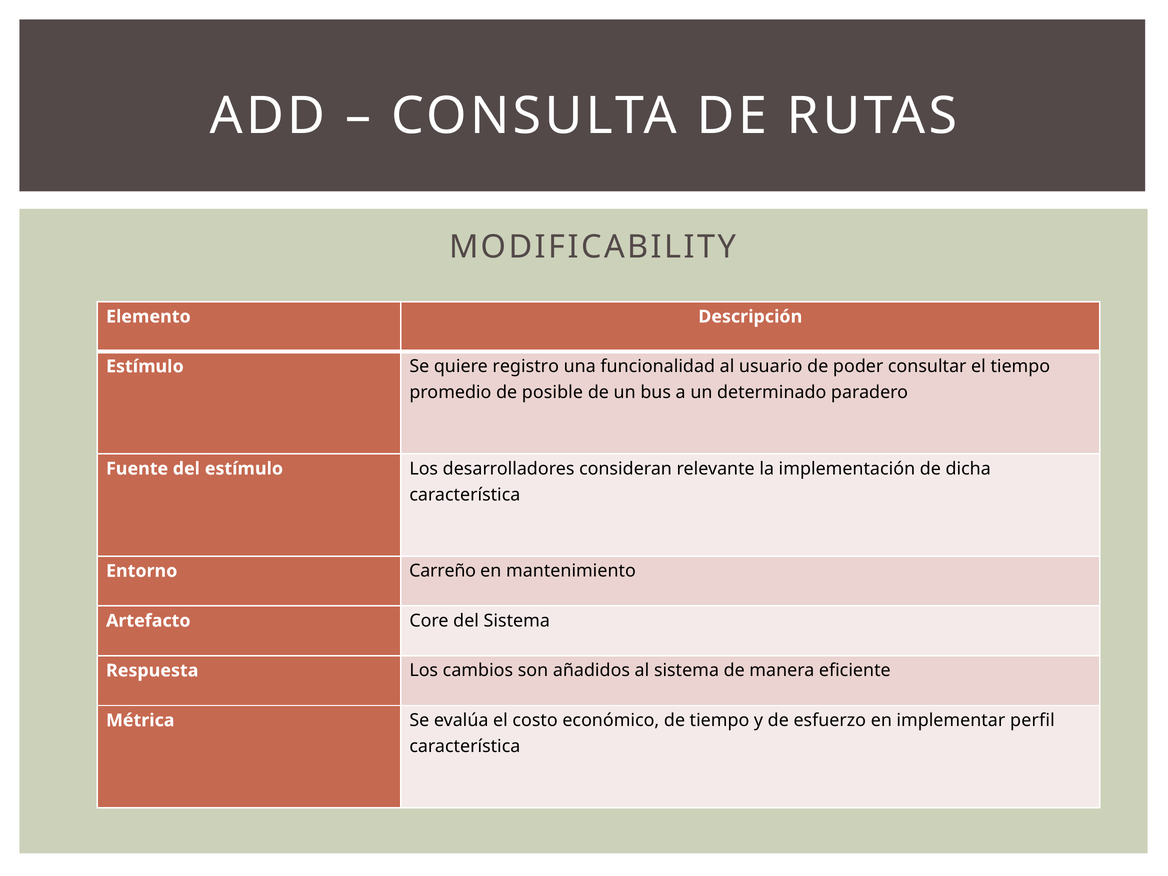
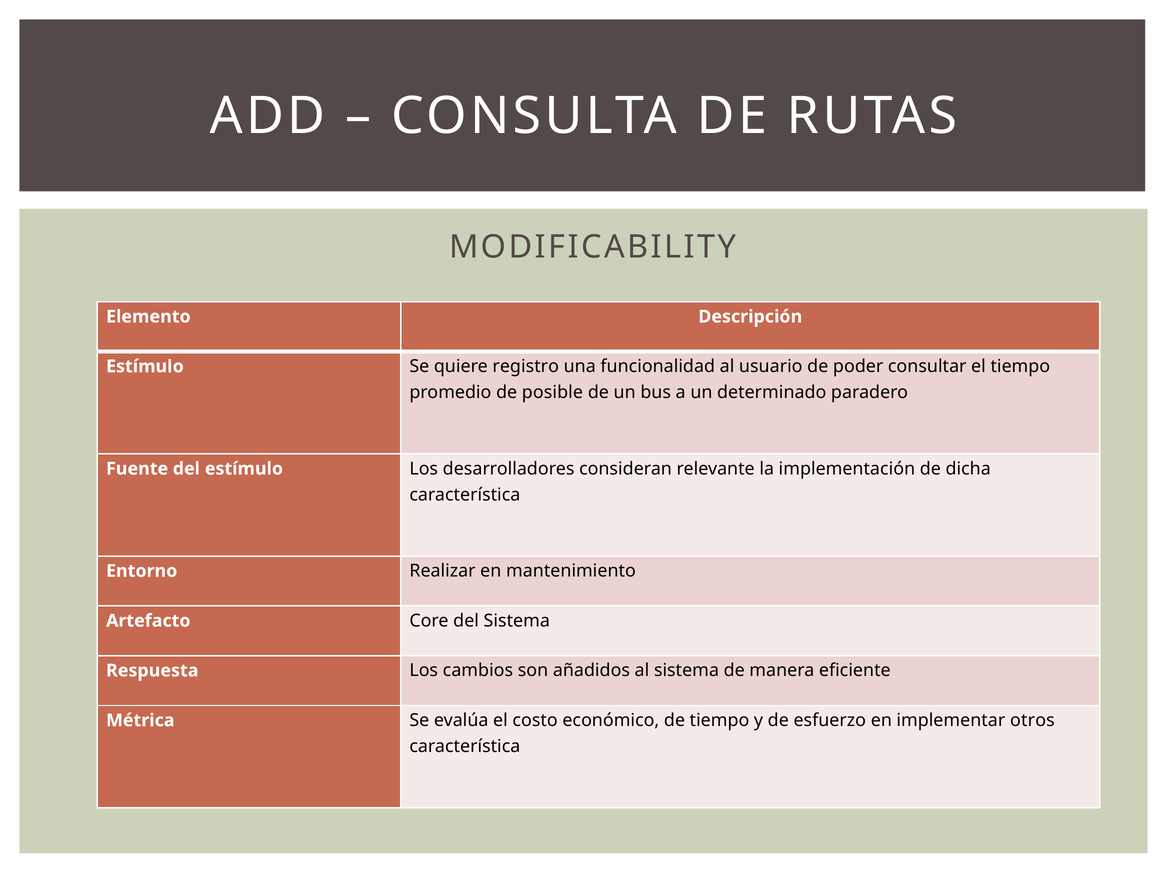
Carreño: Carreño -> Realizar (443, 571)
perfil: perfil -> otros (1032, 720)
